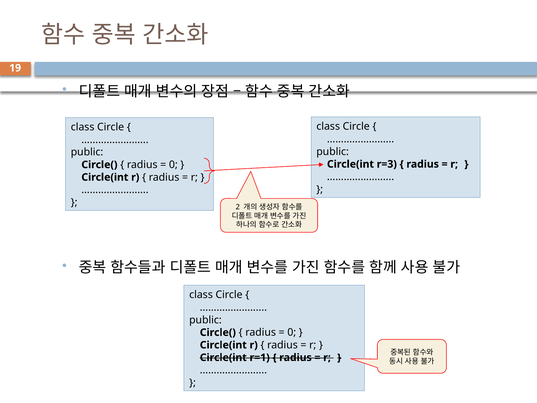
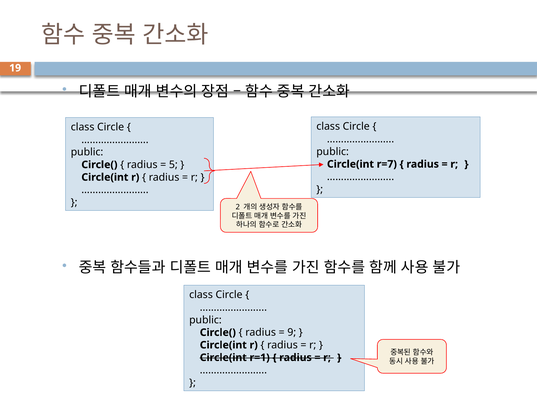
r=3: r=3 -> r=7 (387, 164)
0: 0 -> 5 (173, 165)
0: 0 -> 9 (292, 332)
